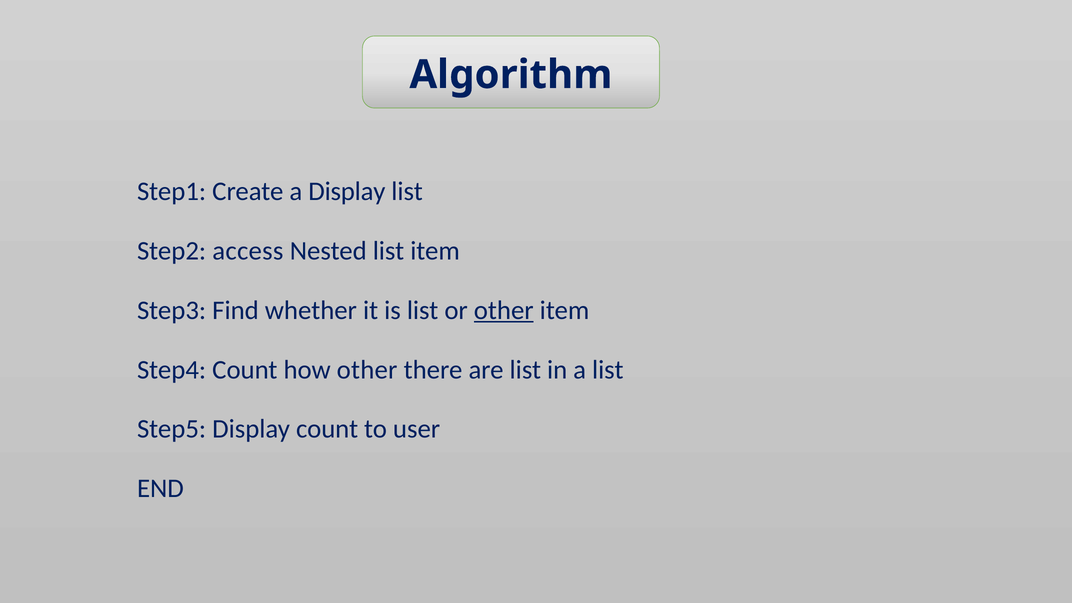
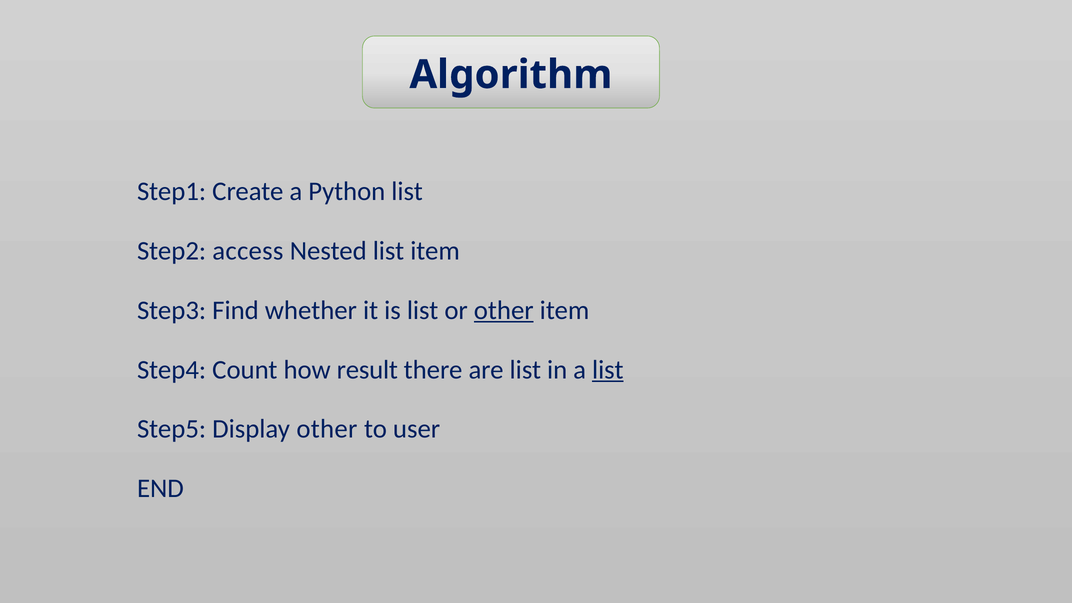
a Display: Display -> Python (347, 191)
how other: other -> result (367, 370)
list underline: none -> present (608, 370)
Display count: count -> other (327, 429)
